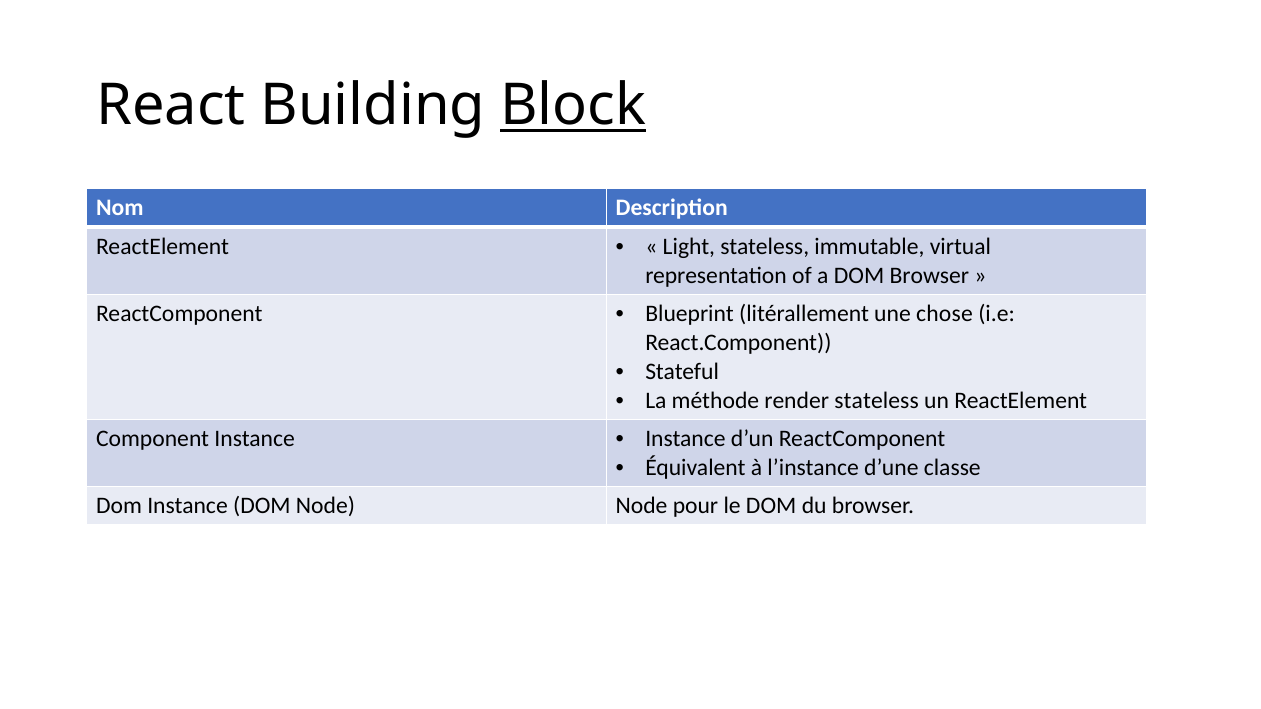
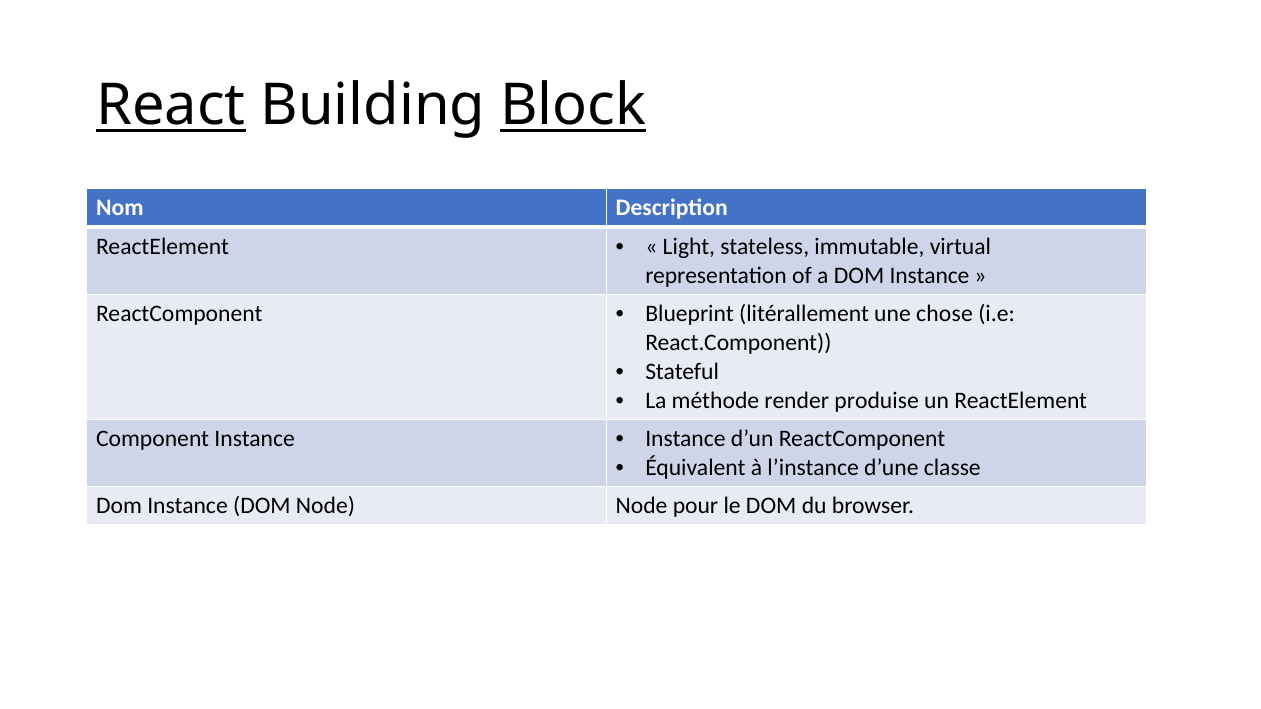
React underline: none -> present (171, 106)
a DOM Browser: Browser -> Instance (929, 275)
render stateless: stateless -> produise (877, 400)
